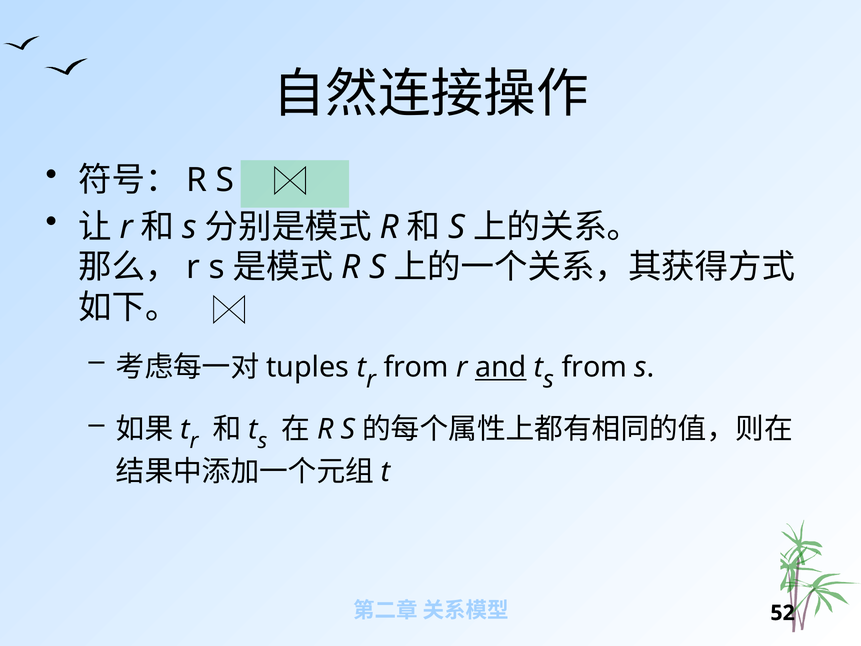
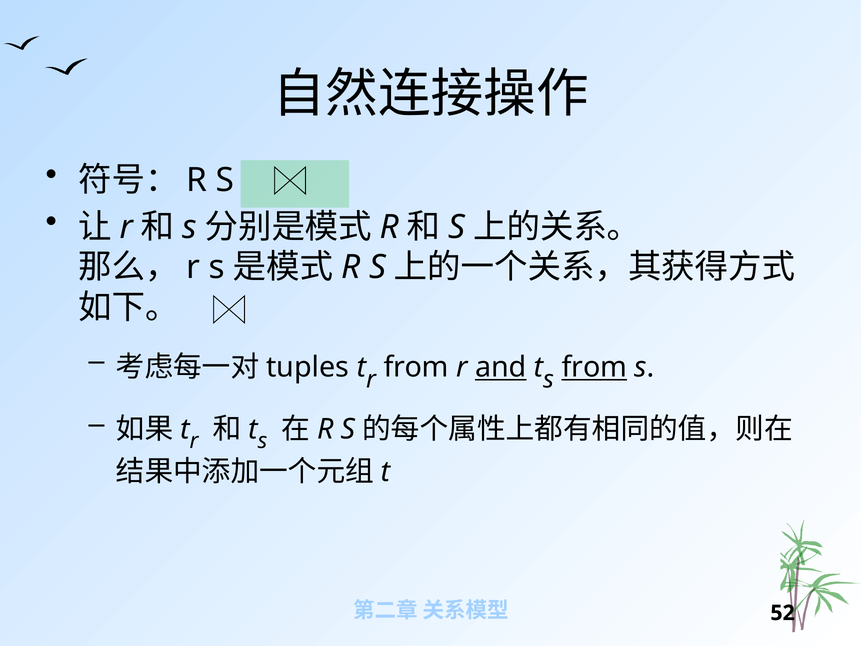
from underline: none -> present (594, 367)
